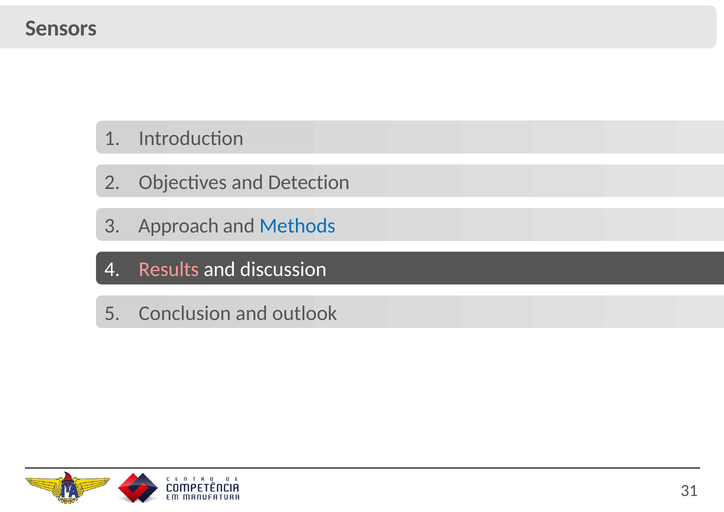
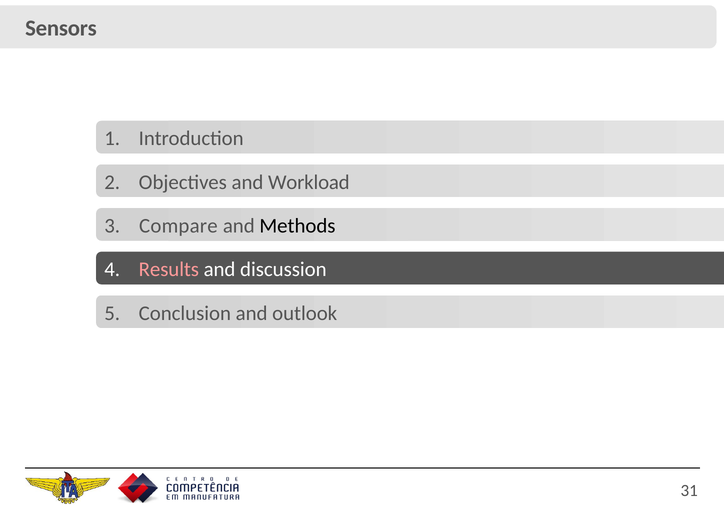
Detection: Detection -> Workload (309, 182)
Approach: Approach -> Compare (178, 226)
Methods colour: blue -> black (297, 226)
